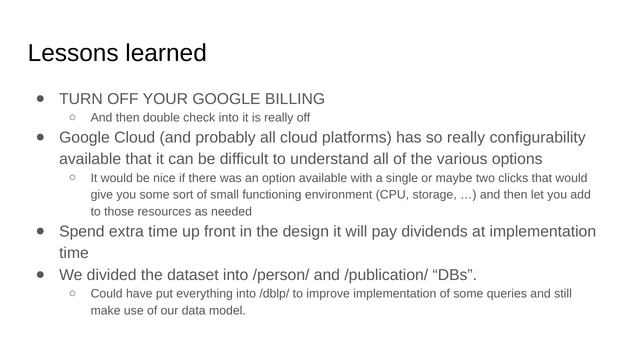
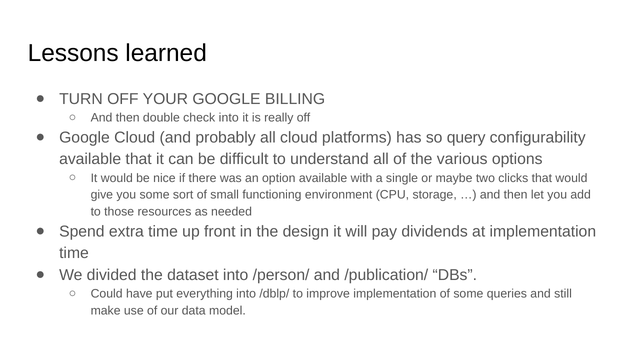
so really: really -> query (466, 137)
